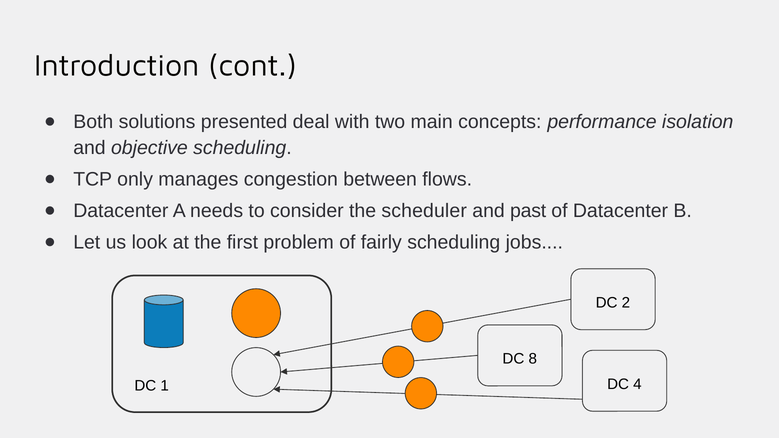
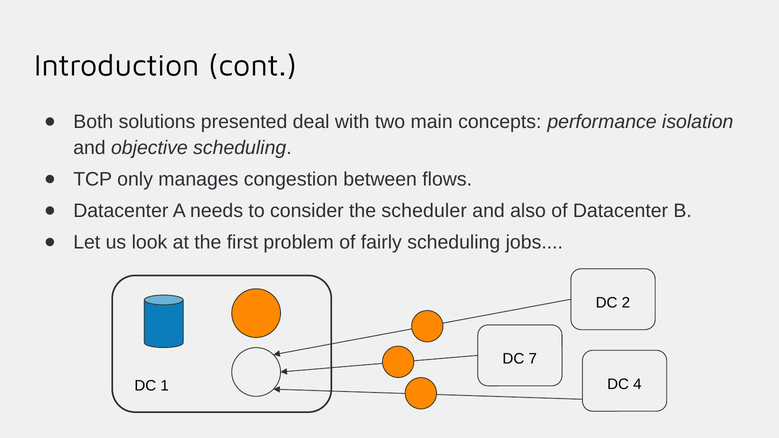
past: past -> also (528, 211)
8: 8 -> 7 (533, 359)
